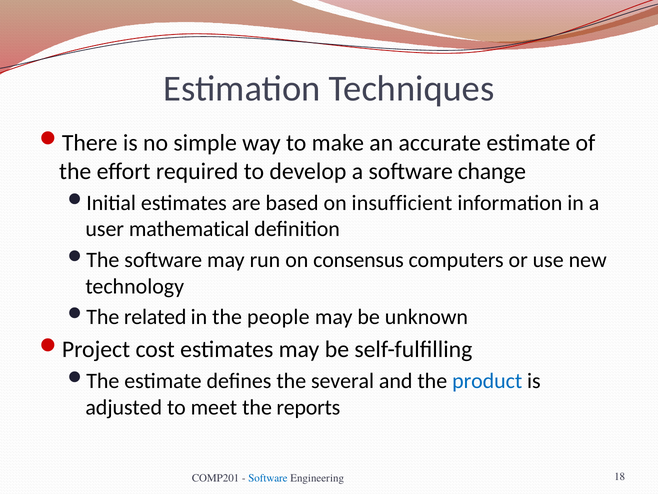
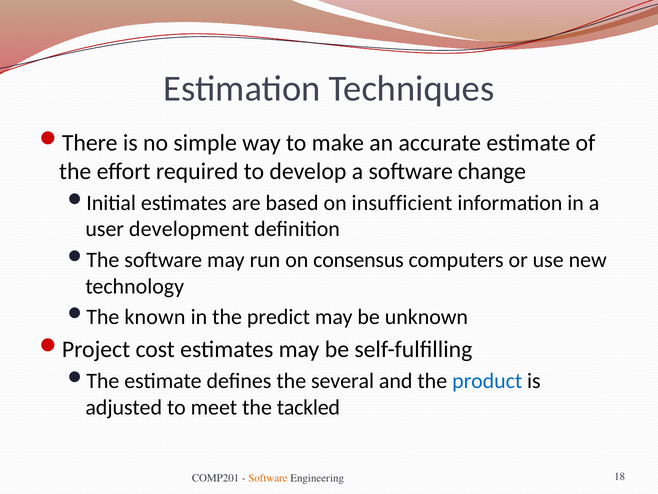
mathematical: mathematical -> development (189, 229)
related: related -> known (155, 317)
people: people -> predict (278, 317)
reports: reports -> tackled (308, 407)
Software colour: blue -> orange (268, 478)
